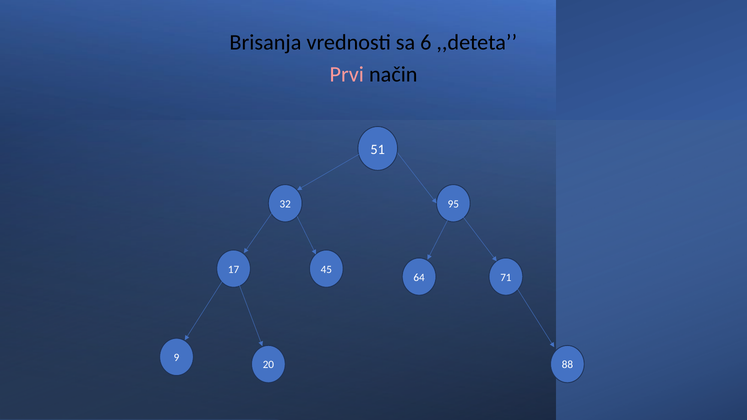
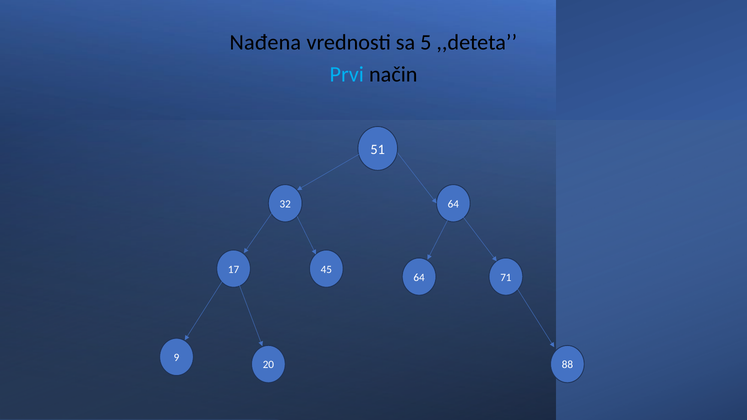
Brisanja: Brisanja -> Nađena (265, 43)
6: 6 -> 5 (426, 43)
Prvi colour: pink -> light blue (347, 75)
32 95: 95 -> 64 (453, 204)
